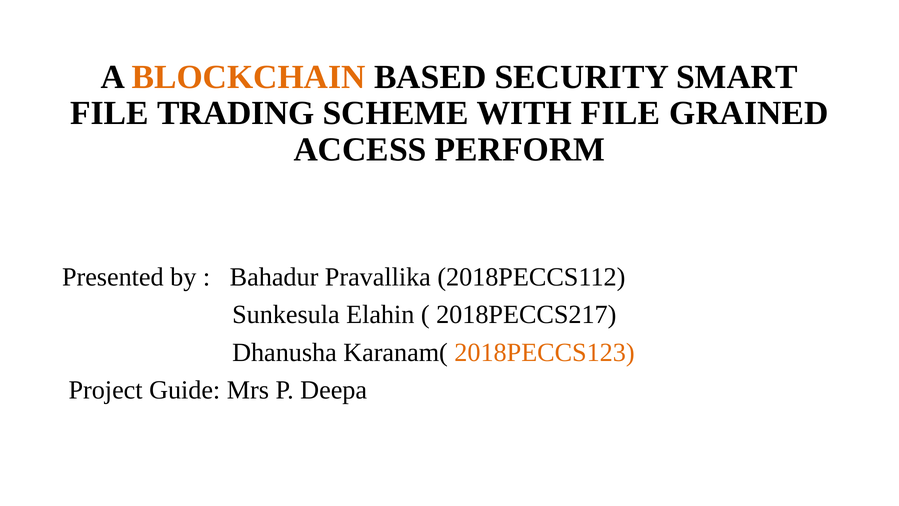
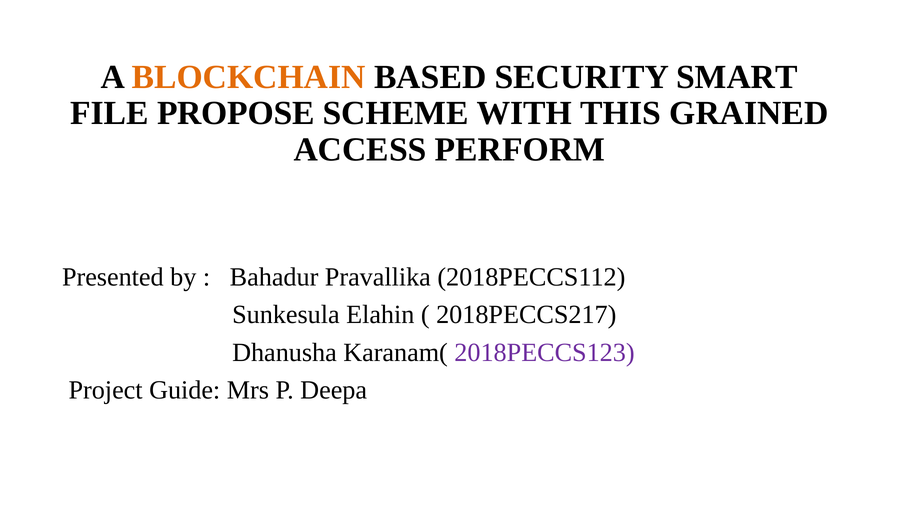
TRADING: TRADING -> PROPOSE (236, 113)
WITH FILE: FILE -> THIS (621, 113)
2018PECCS123 colour: orange -> purple (545, 352)
